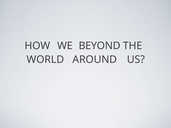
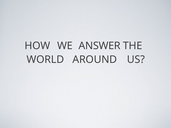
BEYOND: BEYOND -> ANSWER (100, 46)
